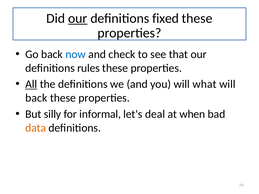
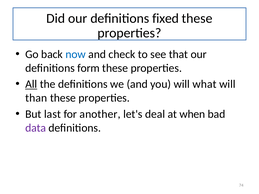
our underline: present -> none (78, 18)
rules: rules -> form (89, 68)
back: back -> than (36, 98)
silly: silly -> last (52, 114)
informal: informal -> another (100, 114)
data colour: orange -> purple (36, 128)
